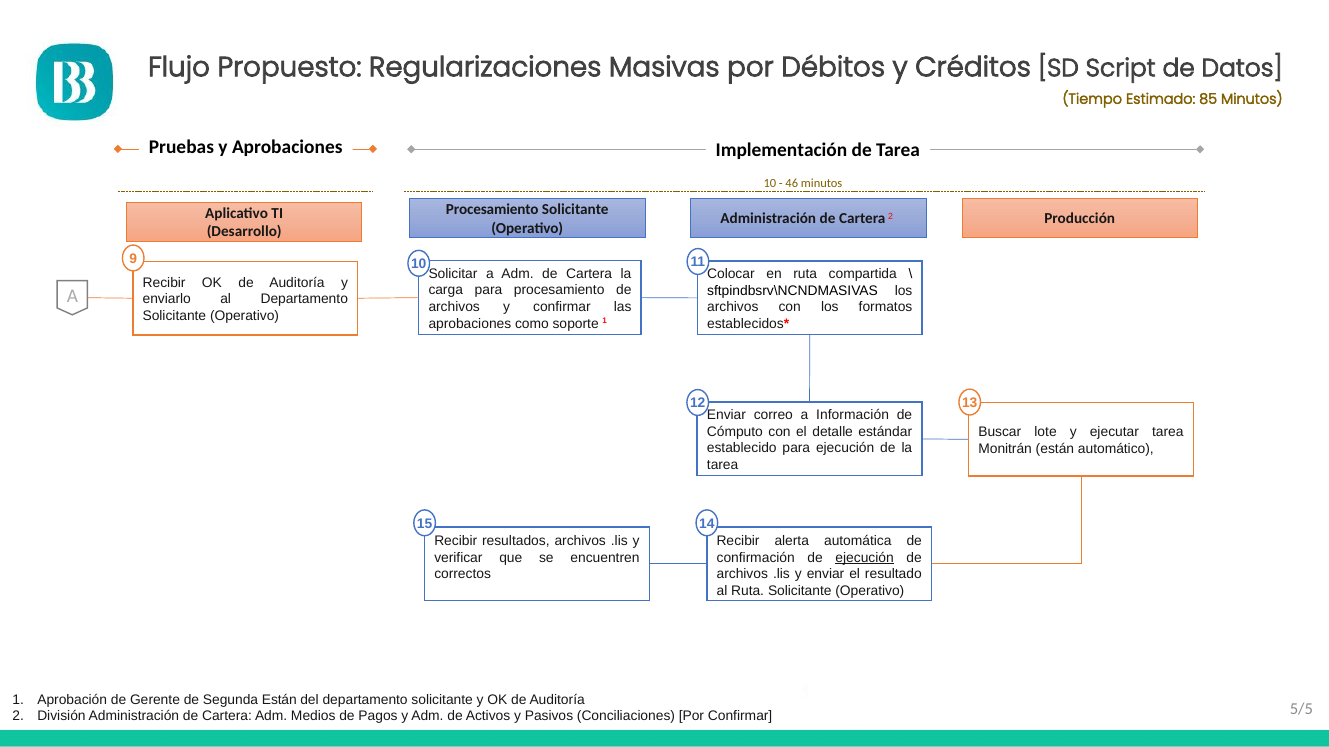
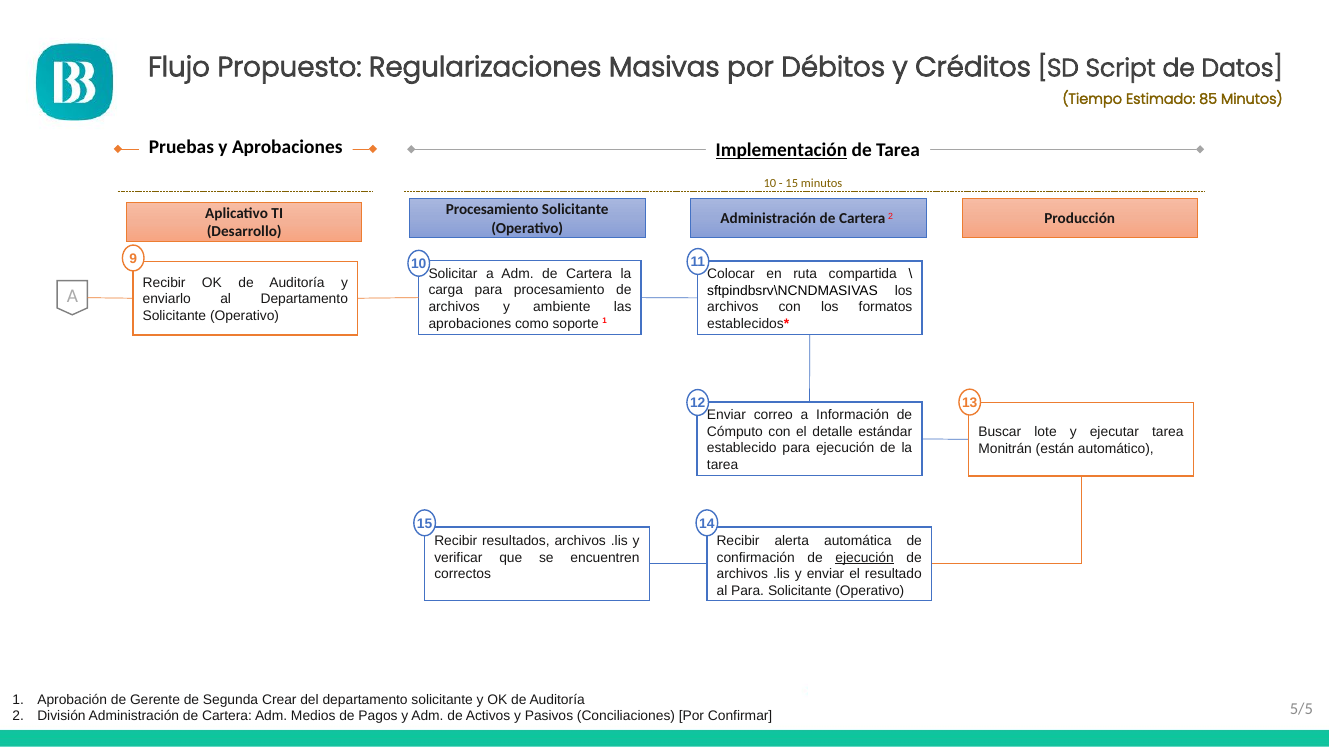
Implementación underline: none -> present (781, 150)
46: 46 -> 15 (792, 184)
y confirmar: confirmar -> ambiente (562, 307)
al Ruta: Ruta -> Para (748, 591)
Segunda Están: Están -> Crear (279, 700)
